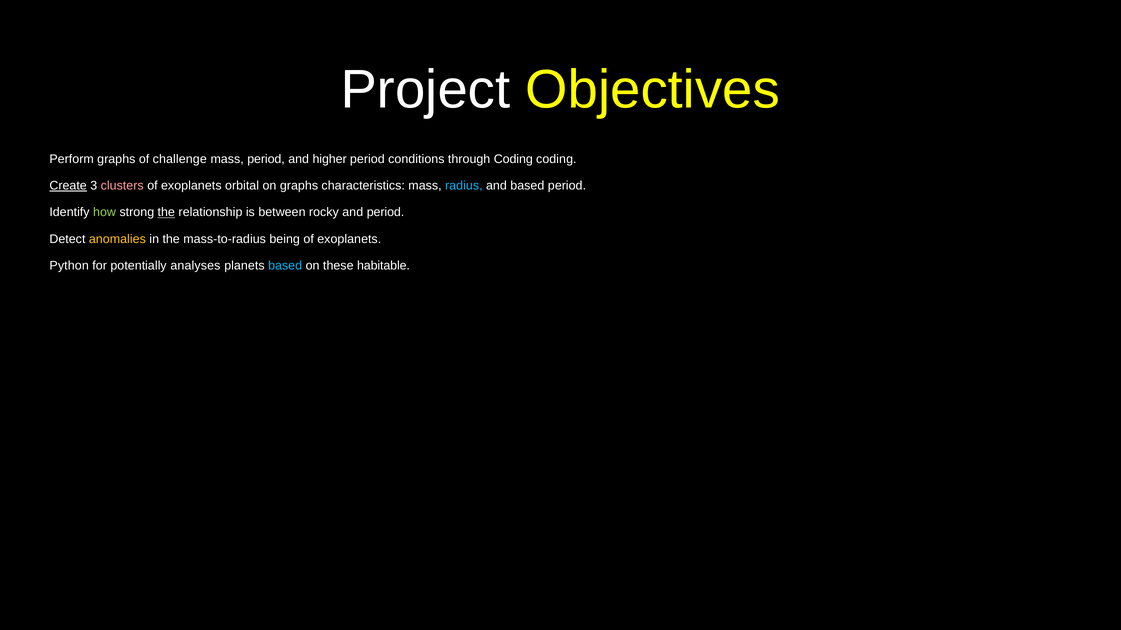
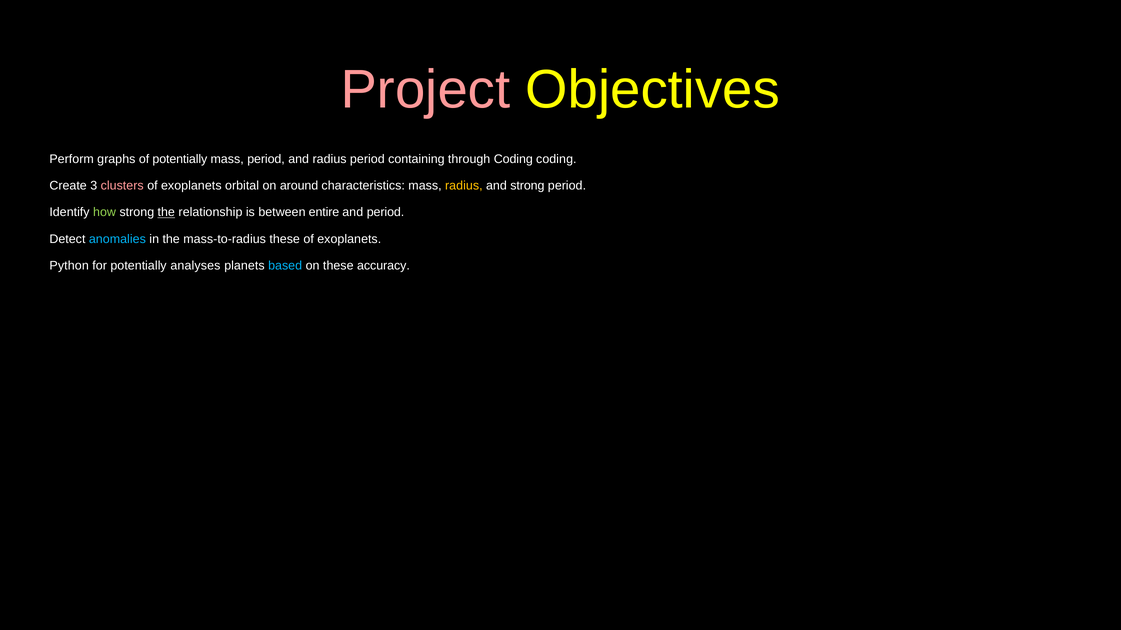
Project colour: white -> pink (425, 90)
of challenge: challenge -> potentially (180, 159)
and higher: higher -> radius (330, 159)
conditions: conditions -> containing (416, 159)
Create underline: present -> none (68, 186)
on graphs: graphs -> around (299, 186)
radius colour: light blue -> yellow (464, 186)
and based: based -> strong (527, 186)
rocky: rocky -> entire (324, 213)
anomalies colour: yellow -> light blue (117, 239)
mass-to-radius being: being -> these (285, 239)
habitable: habitable -> accuracy (383, 266)
